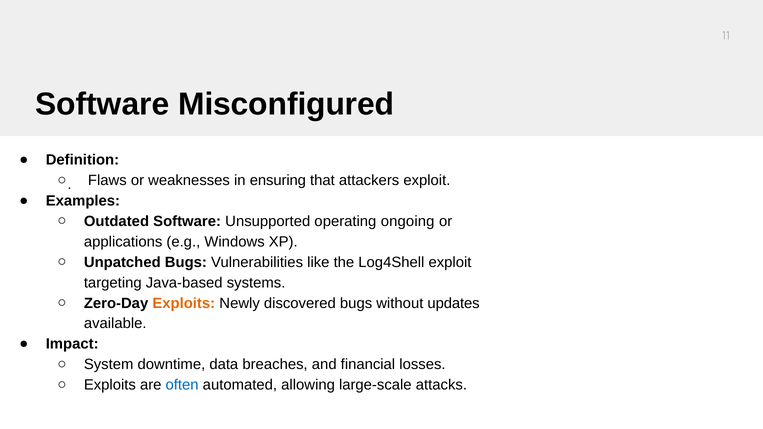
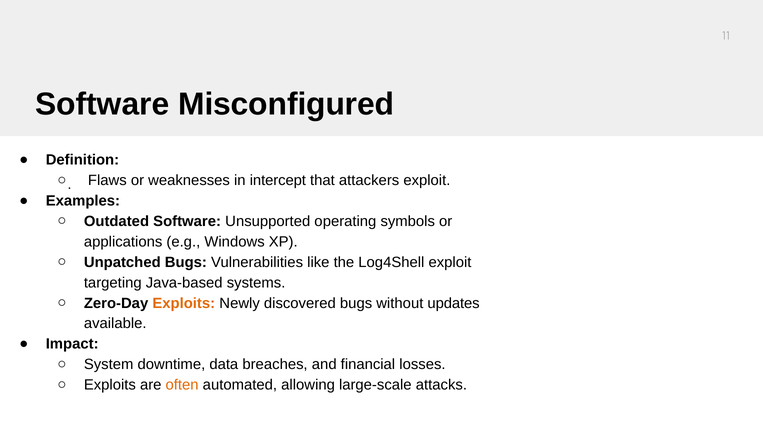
ensuring: ensuring -> intercept (278, 181)
ongoing: ongoing -> symbols (408, 221)
often colour: blue -> orange (182, 385)
